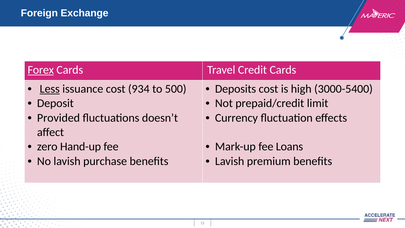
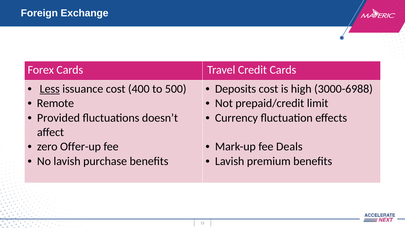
Forex underline: present -> none (41, 70)
934: 934 -> 400 (139, 89)
3000-5400: 3000-5400 -> 3000-6988 (343, 89)
Deposit: Deposit -> Remote (55, 103)
Hand-up: Hand-up -> Offer-up (81, 147)
Loans: Loans -> Deals (289, 147)
